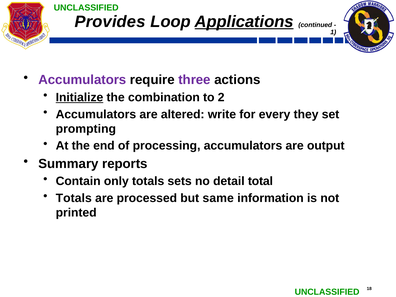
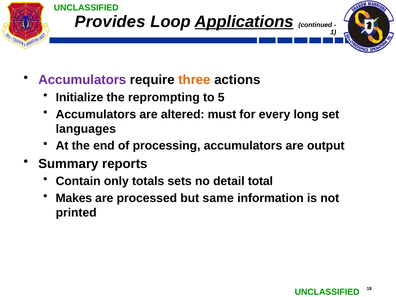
three colour: purple -> orange (194, 80)
Initialize underline: present -> none (79, 97)
combination: combination -> reprompting (164, 97)
2: 2 -> 5 (221, 97)
write: write -> must (222, 114)
they: they -> long (306, 114)
prompting: prompting -> languages (86, 129)
Totals: Totals -> Makes (74, 198)
